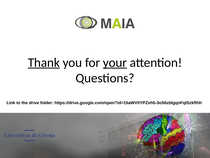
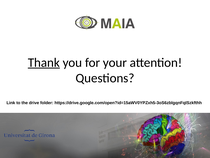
your underline: present -> none (115, 62)
